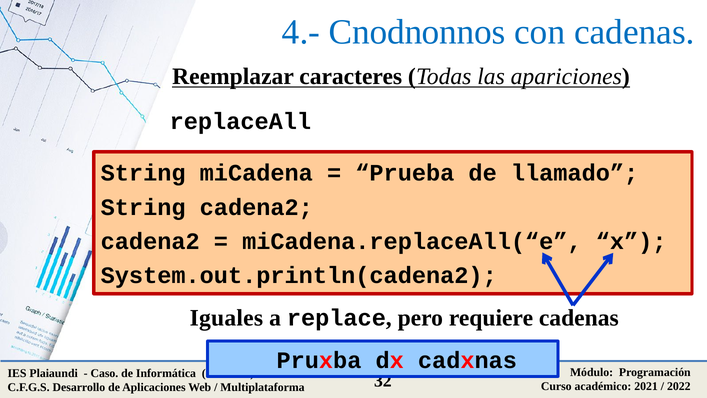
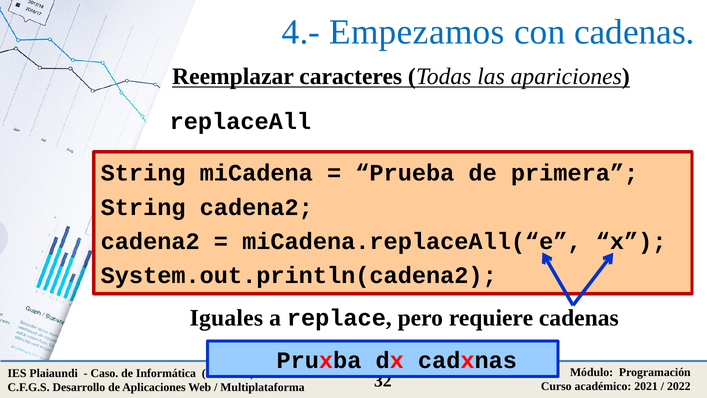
Cnodnonnos: Cnodnonnos -> Empezamos (417, 32)
llamado: llamado -> primera (575, 173)
